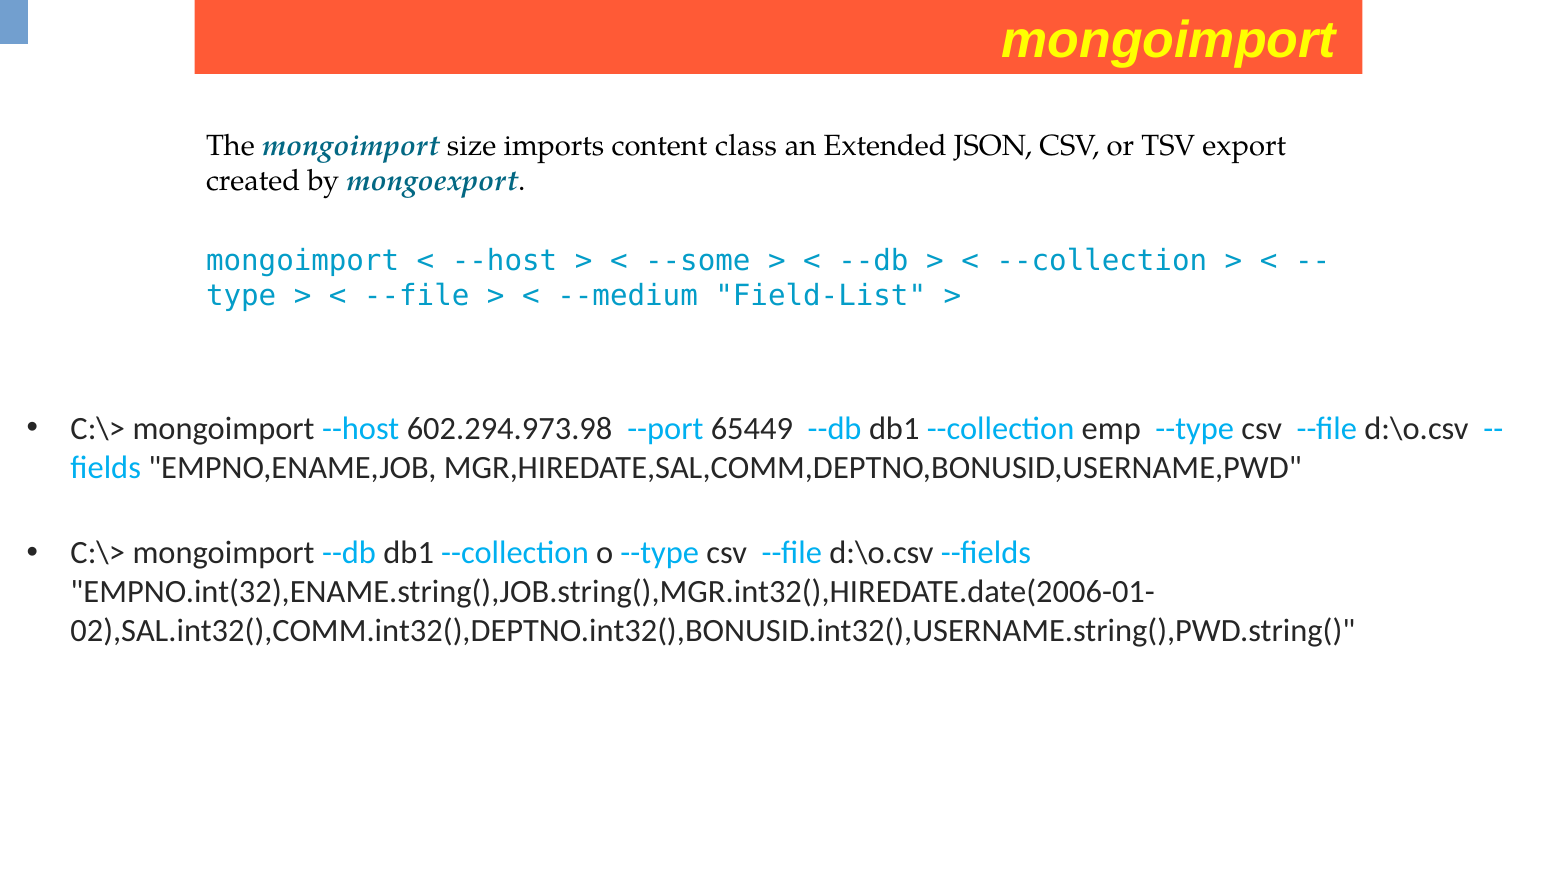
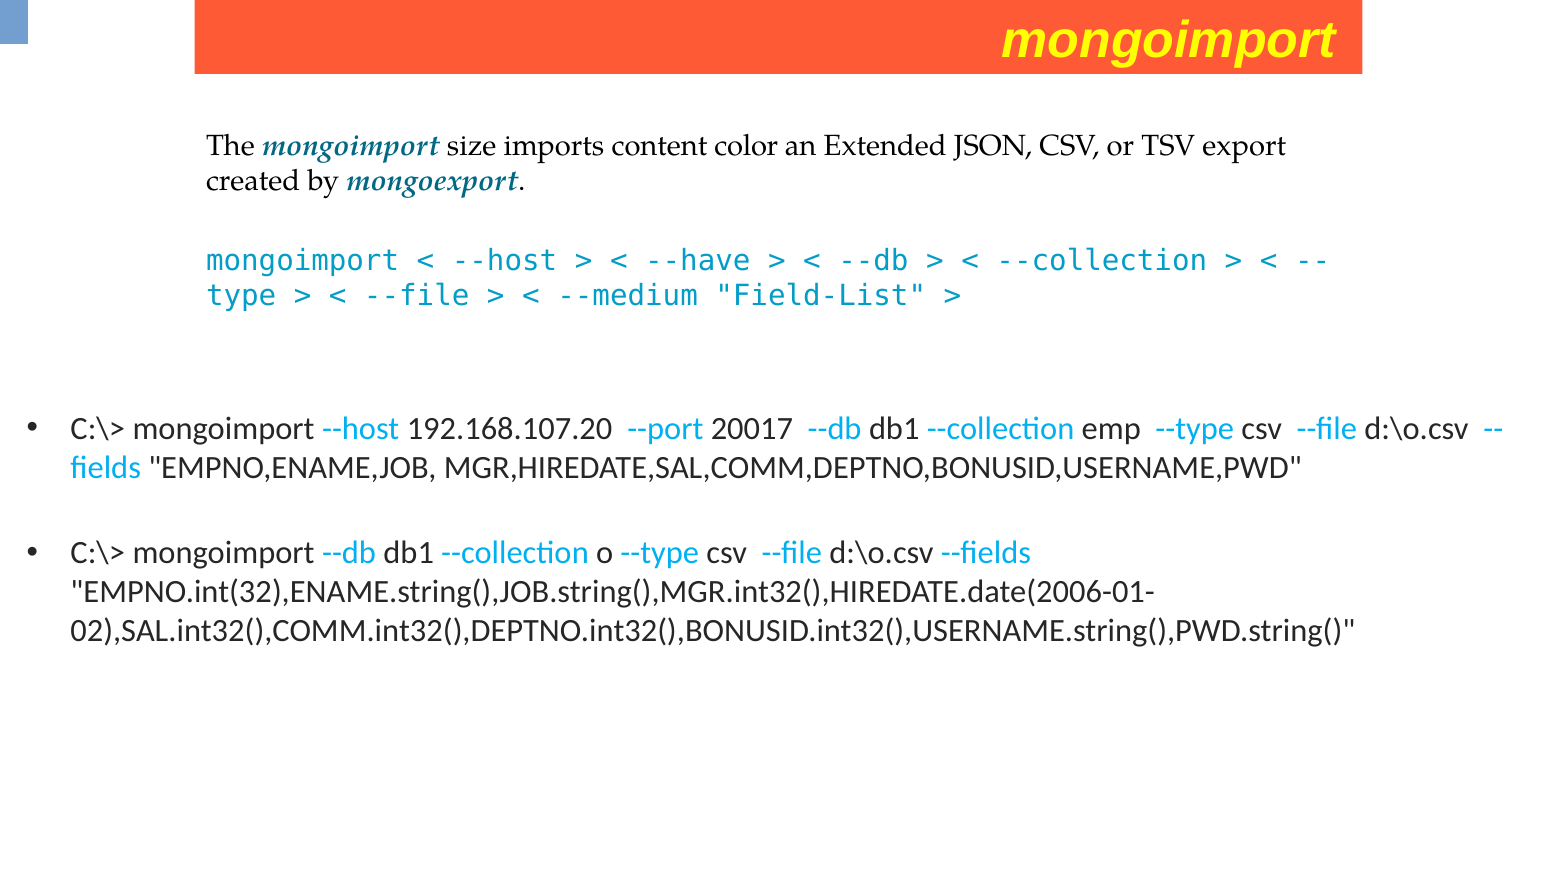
class: class -> color (746, 146)
--some: --some -> --have (698, 261)
602.294.973.98: 602.294.973.98 -> 192.168.107.20 (510, 429)
65449: 65449 -> 20017 (752, 429)
